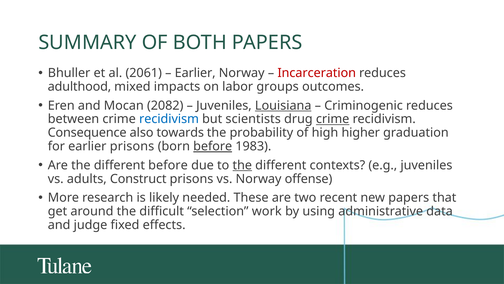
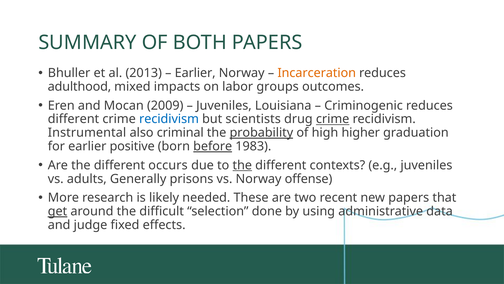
2061: 2061 -> 2013 (144, 73)
Incarceration colour: red -> orange (317, 73)
2082: 2082 -> 2009 (165, 105)
Louisiana underline: present -> none (283, 105)
between: between -> different (73, 119)
Consequence: Consequence -> Instrumental (87, 133)
towards: towards -> criminal (180, 133)
probability underline: none -> present (261, 133)
earlier prisons: prisons -> positive (132, 146)
different before: before -> occurs (168, 165)
Construct: Construct -> Generally (138, 179)
get underline: none -> present (58, 211)
work: work -> done (267, 211)
